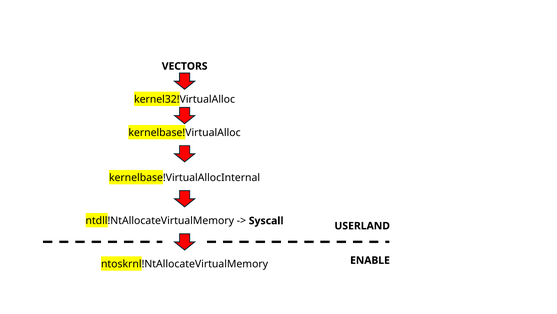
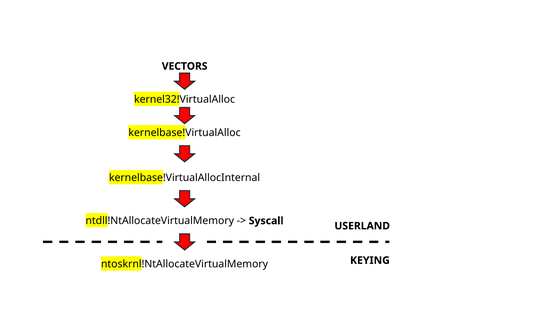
ENABLE: ENABLE -> KEYING (370, 260)
